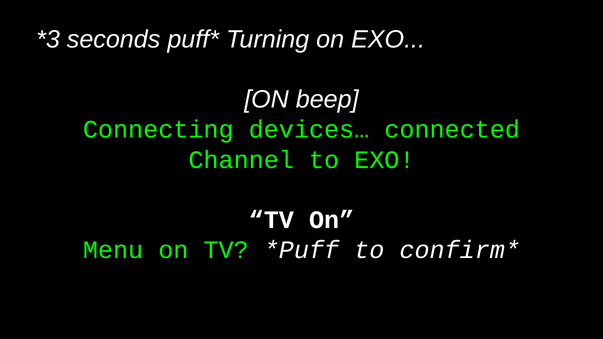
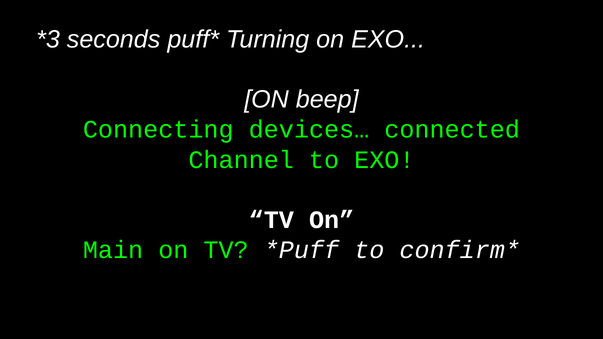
Menu: Menu -> Main (113, 250)
